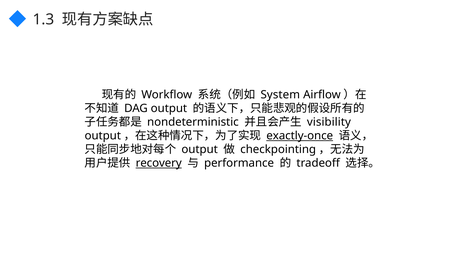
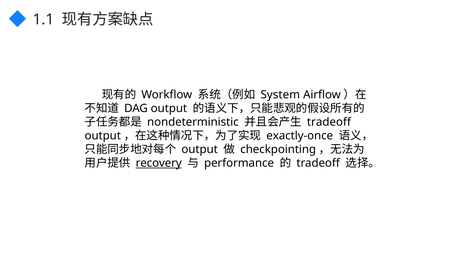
1.3: 1.3 -> 1.1 (43, 20)
visibility: visibility -> tradeoff (329, 122)
exactly-once underline: present -> none (300, 136)
